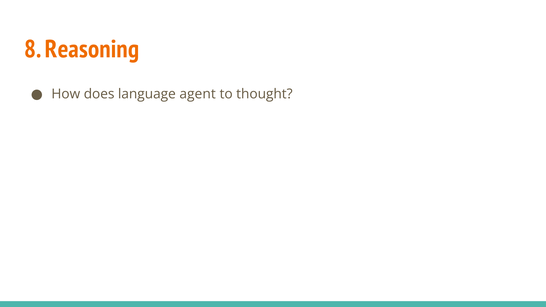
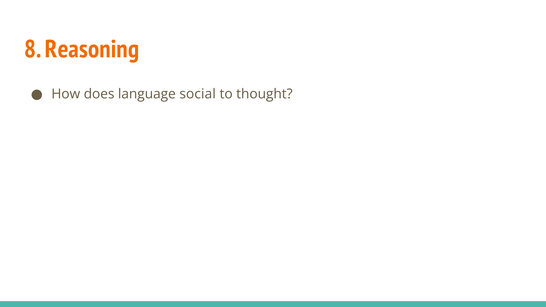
agent: agent -> social (198, 94)
